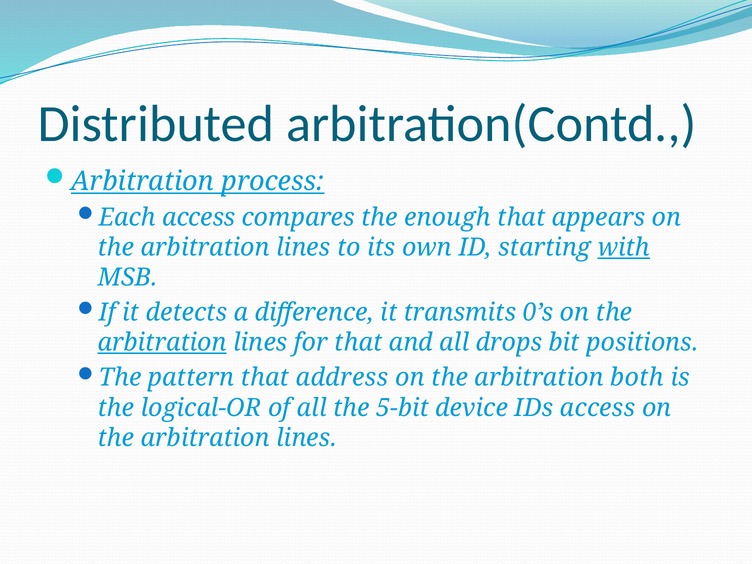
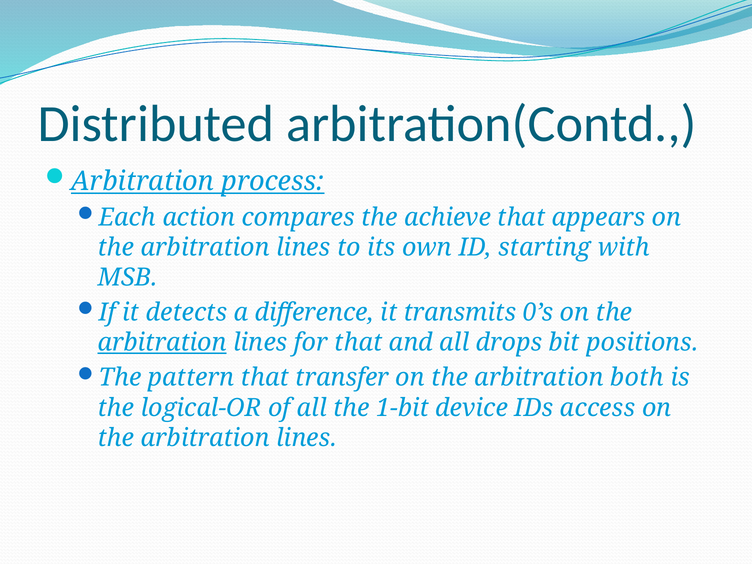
Each access: access -> action (199, 217)
enough: enough -> achieve (448, 217)
with underline: present -> none (624, 247)
address: address -> transfer (342, 378)
5-bit: 5-bit -> 1-bit (403, 408)
